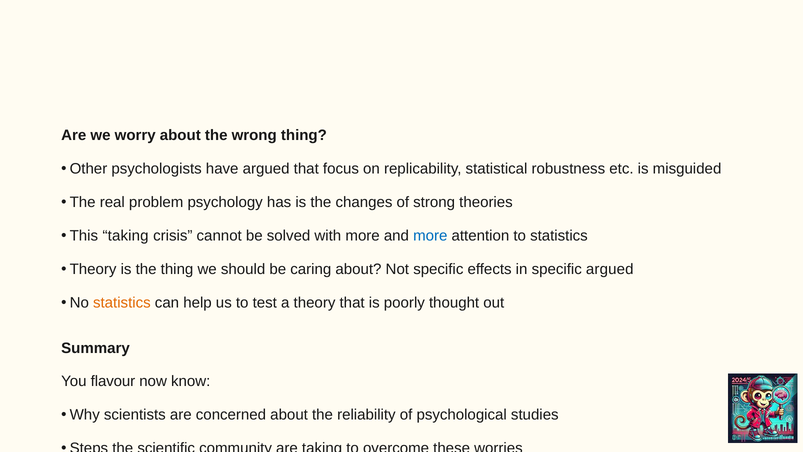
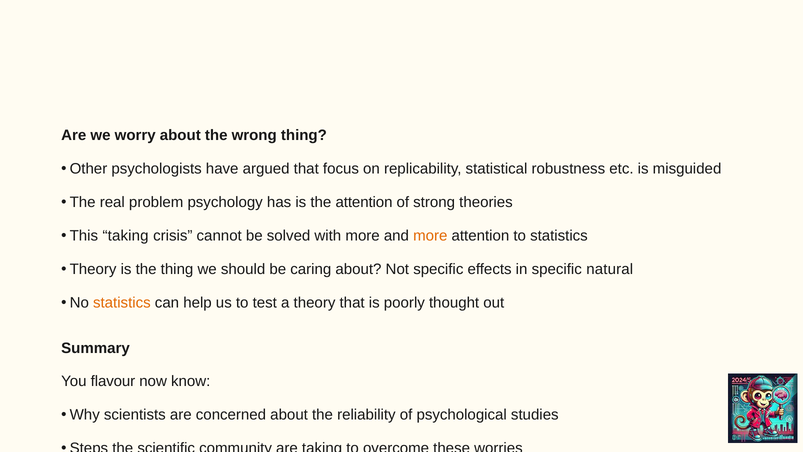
the changes: changes -> attention (364, 202)
more colour: blue -> orange (430, 236)
specific argued: argued -> natural (610, 269)
